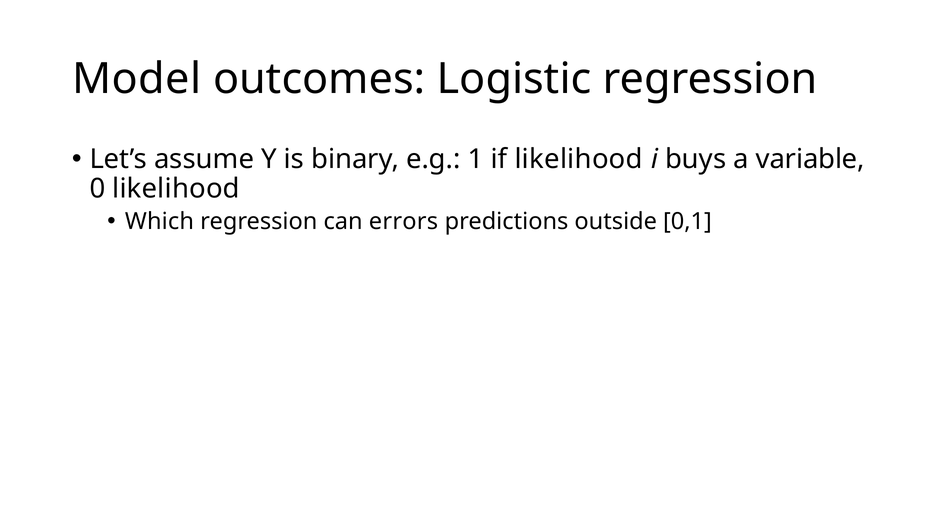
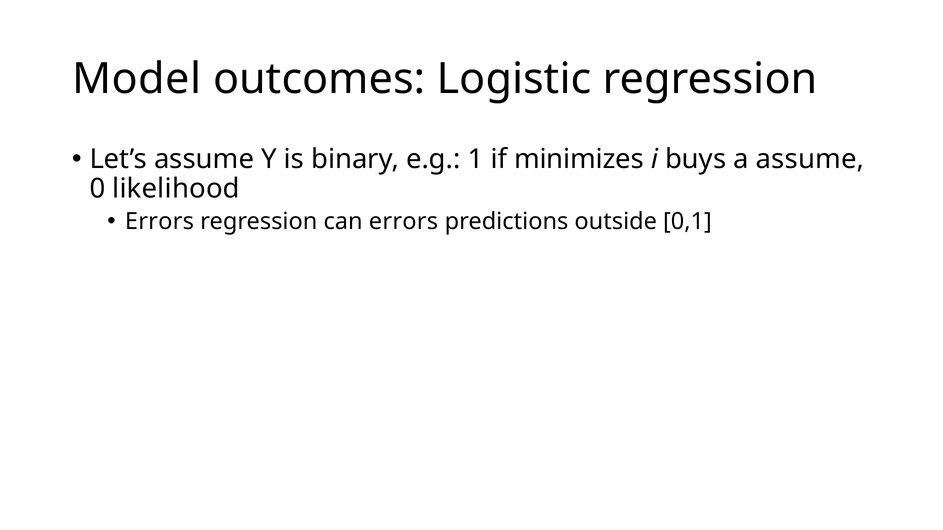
if likelihood: likelihood -> minimizes (579, 159)
a variable: variable -> assume (810, 159)
Which: Which -> Errors (159, 222)
